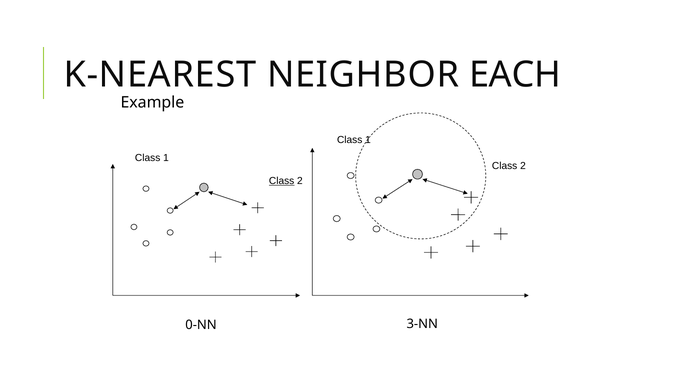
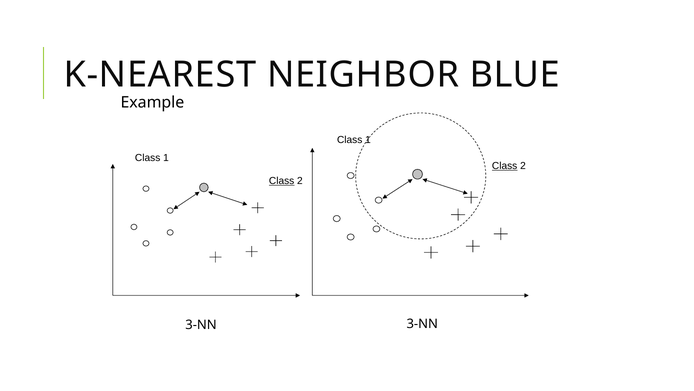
EACH: EACH -> BLUE (515, 74)
Class underline: none -> present (505, 165)
0-NN: 0-NN -> 3-NN (201, 324)
